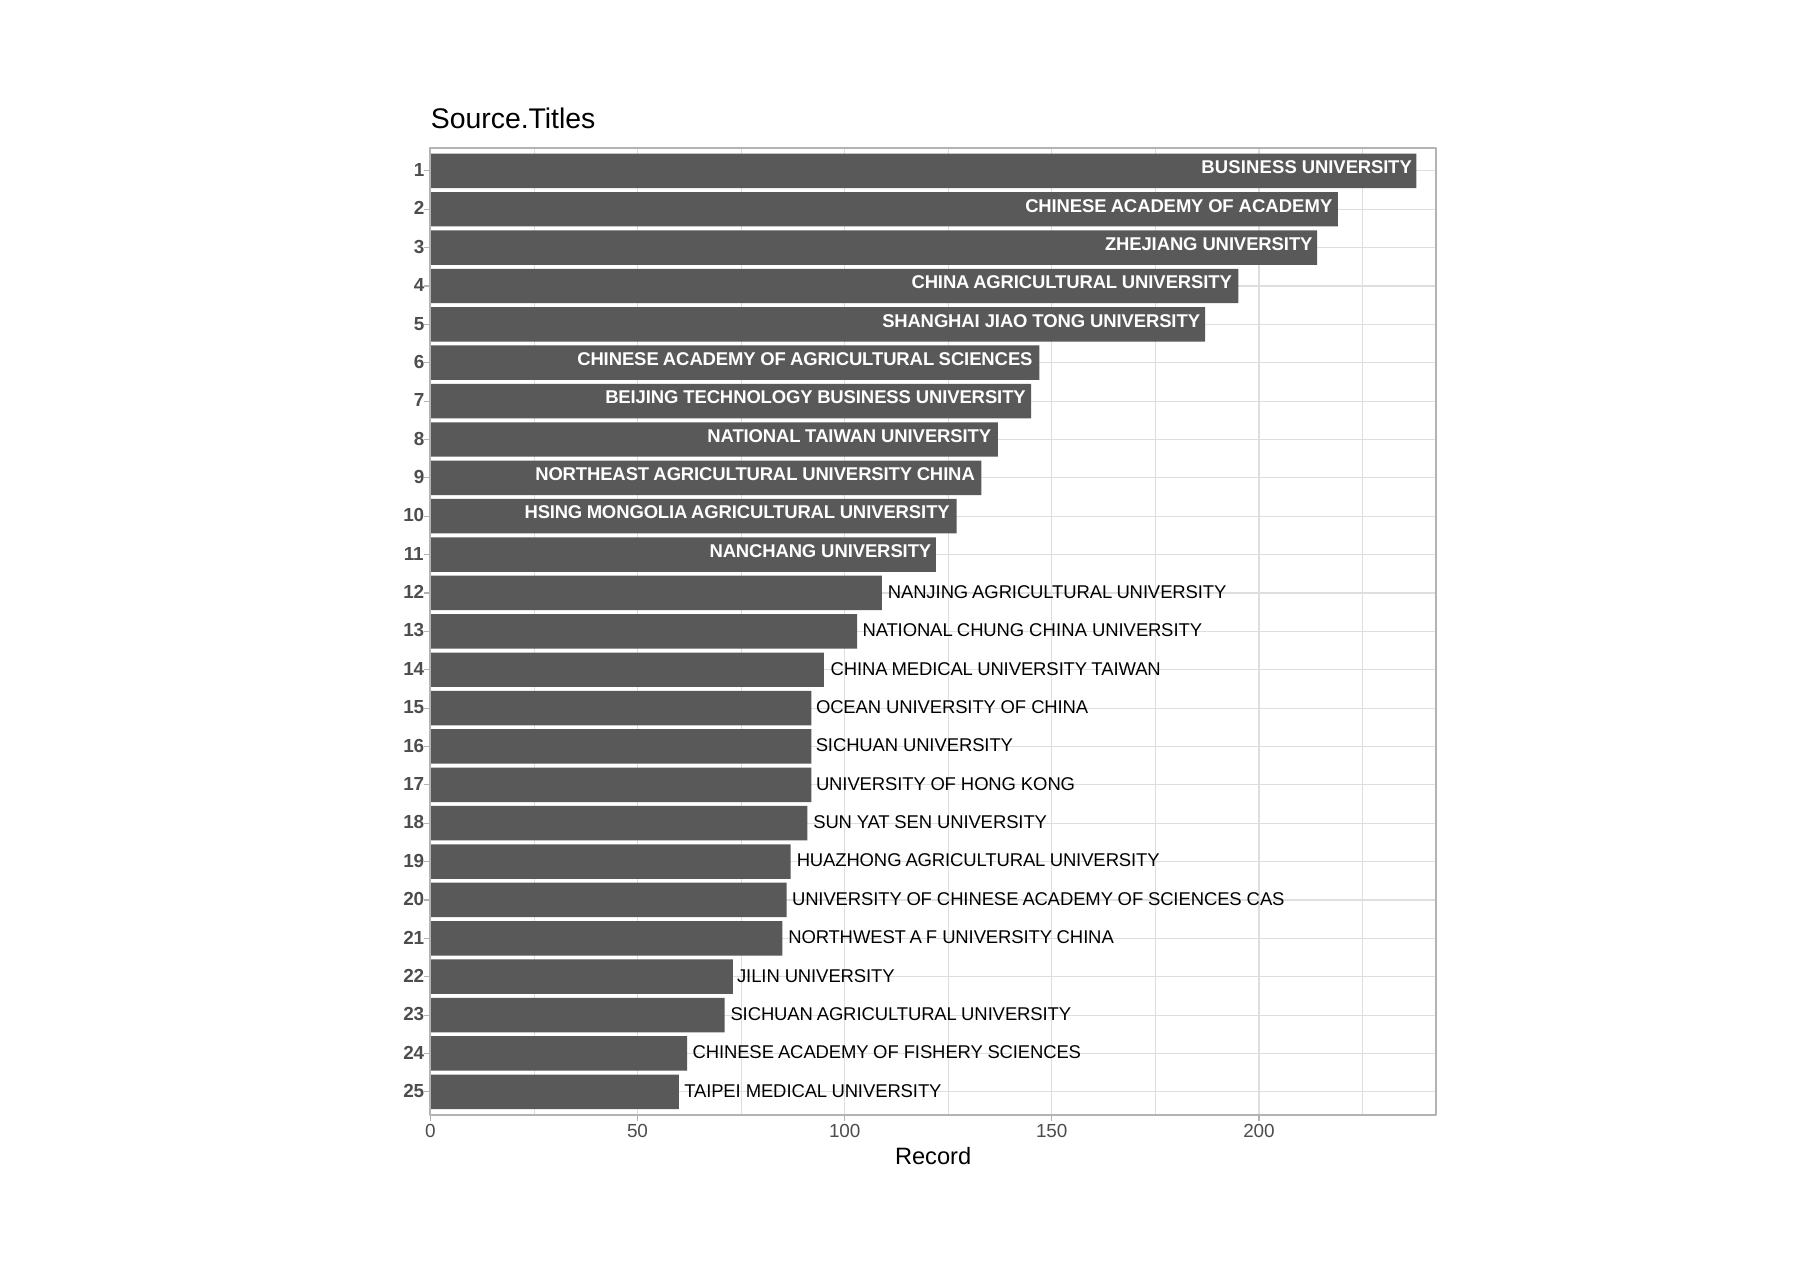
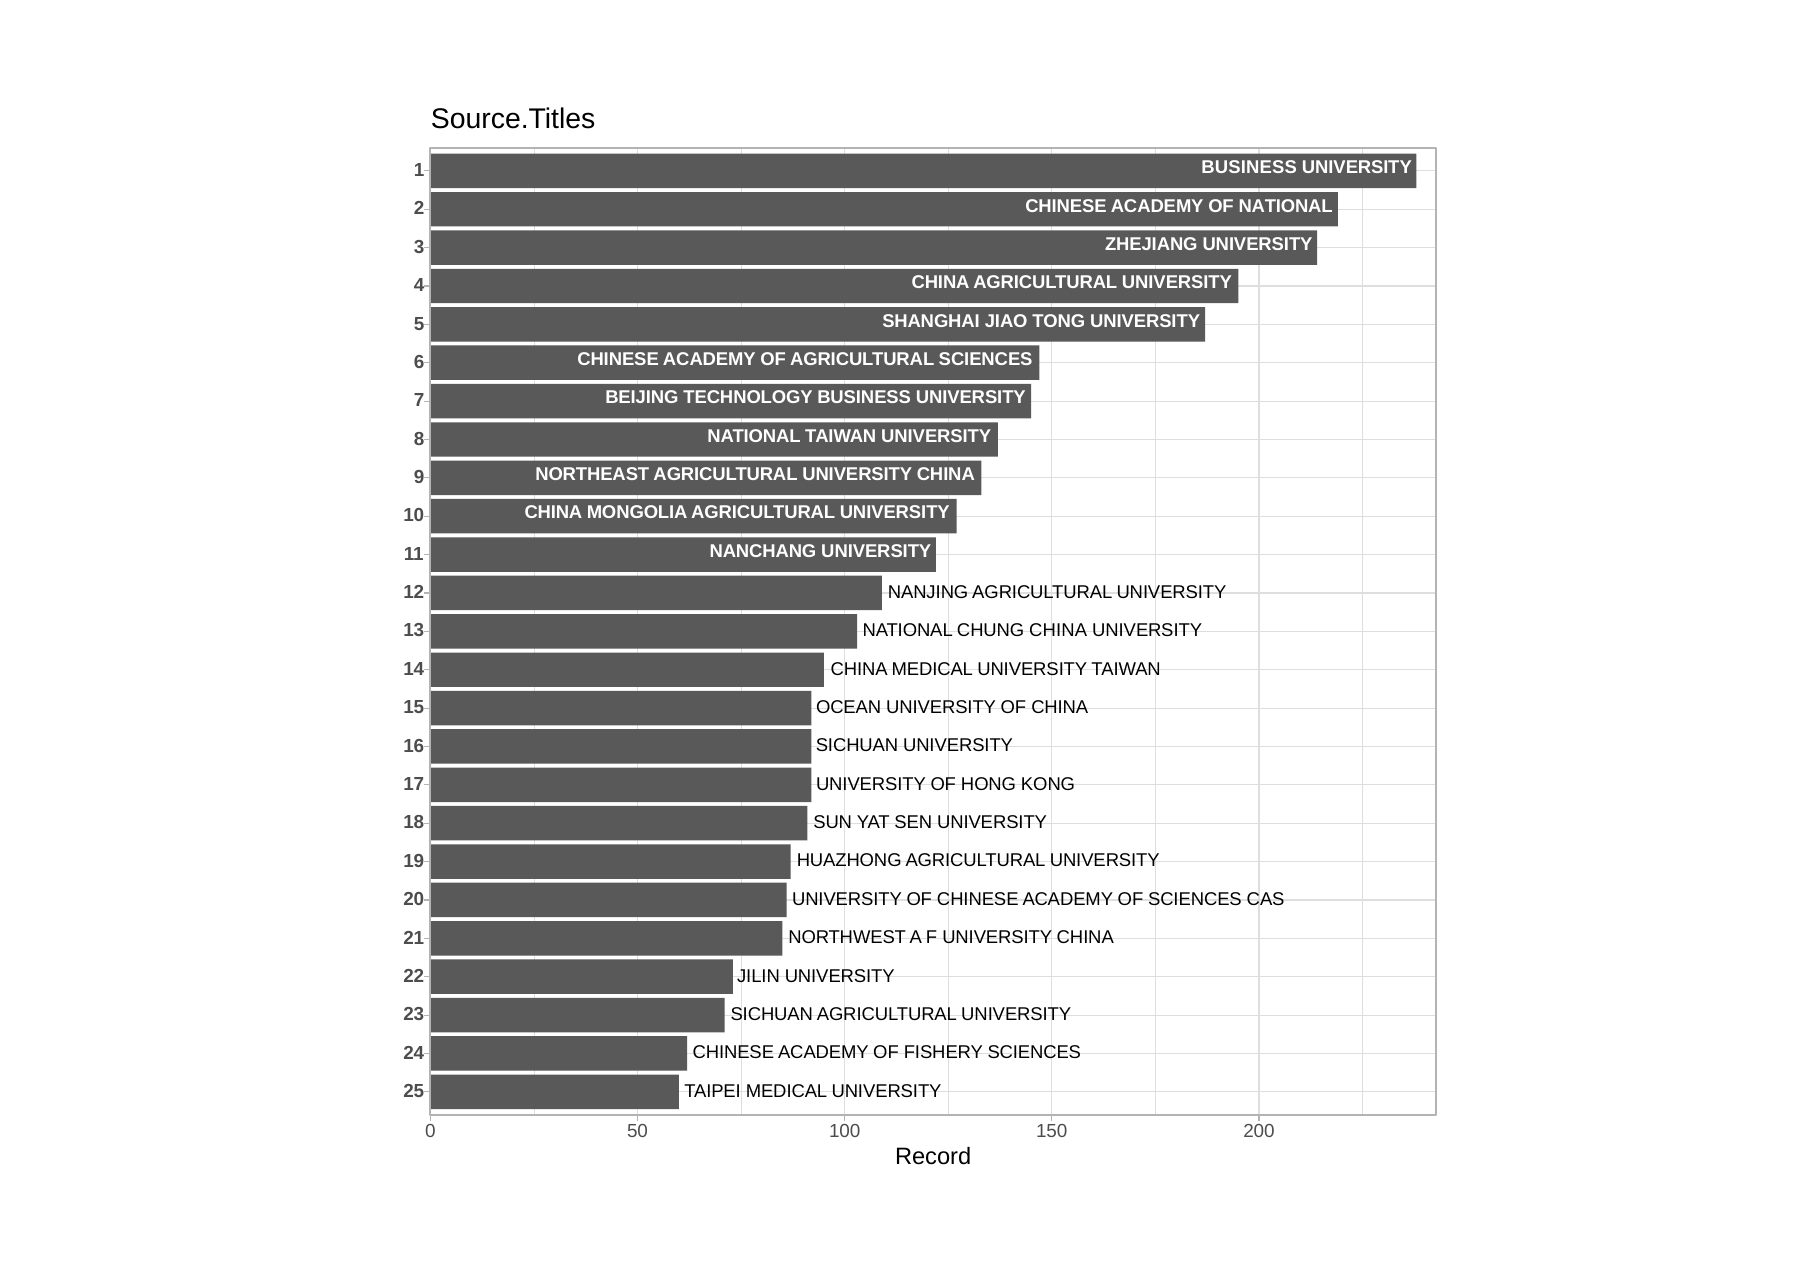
OF ACADEMY: ACADEMY -> NATIONAL (1286, 206)
HSING: HSING -> CHINA (553, 513)
